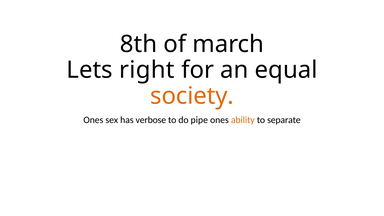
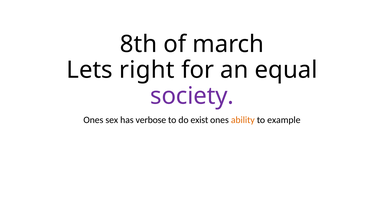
society colour: orange -> purple (192, 96)
pipe: pipe -> exist (199, 120)
separate: separate -> example (284, 120)
